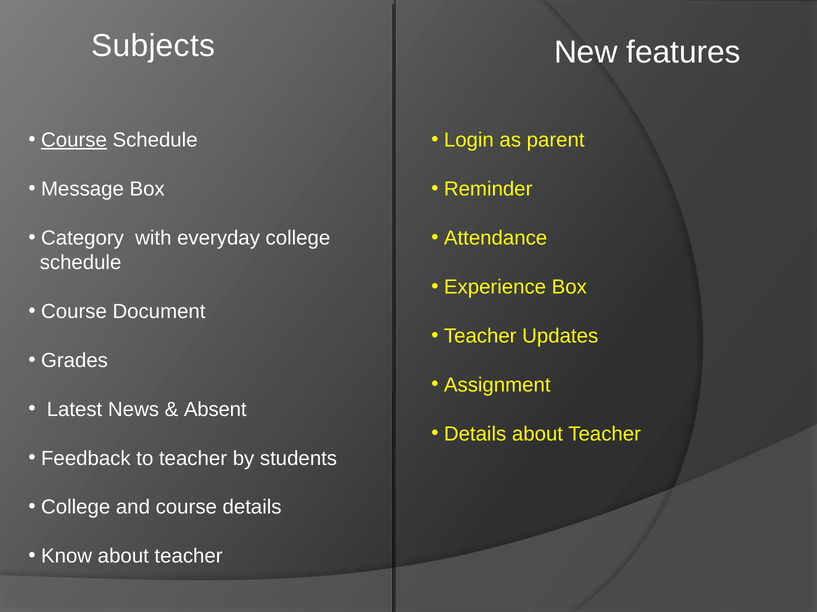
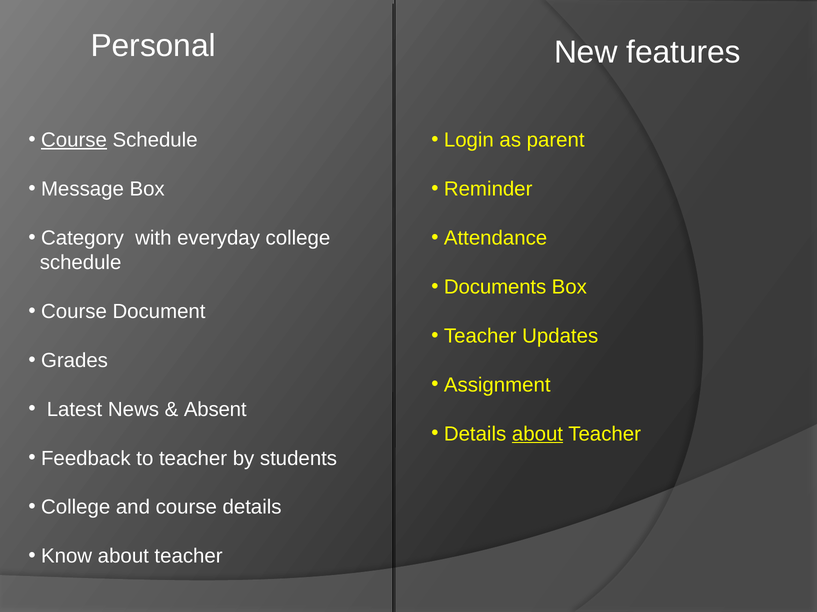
Subjects: Subjects -> Personal (153, 46)
Experience: Experience -> Documents (495, 287)
about underline: none -> present (537, 434)
